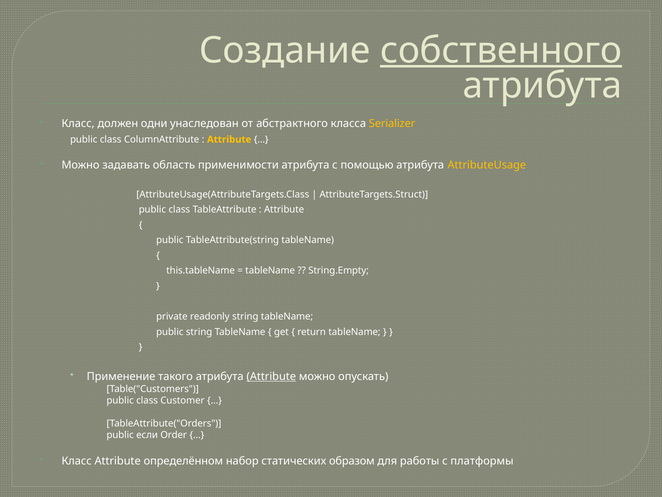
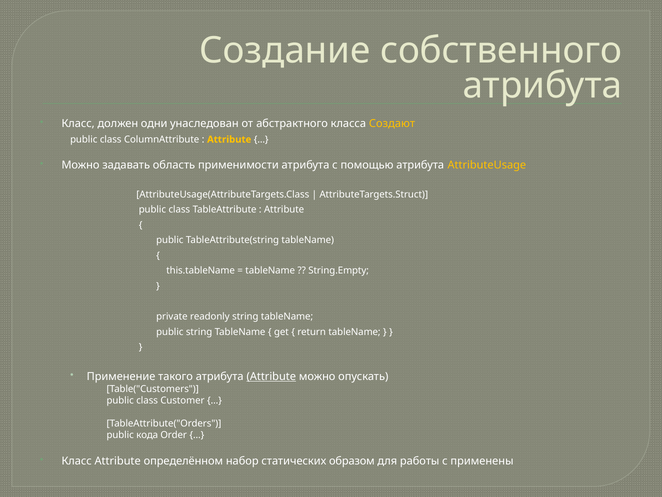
собственного underline: present -> none (501, 50)
Serializer: Serializer -> Создают (392, 123)
если: если -> кода (147, 435)
платформы: платформы -> применены (482, 461)
